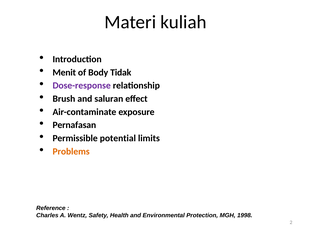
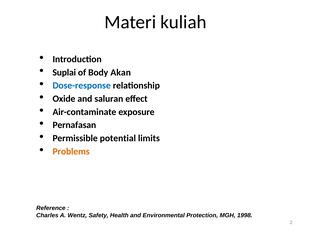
Menit: Menit -> Suplai (64, 72)
Tidak: Tidak -> Akan (121, 72)
Dose-response colour: purple -> blue (82, 86)
Brush: Brush -> Oxide (64, 99)
